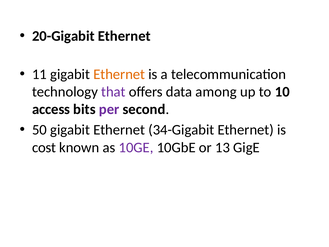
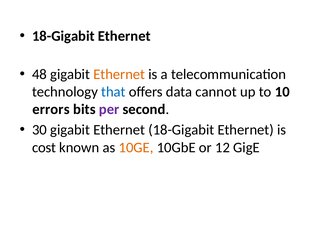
20-Gigabit: 20-Gigabit -> 18-Gigabit (63, 36)
11: 11 -> 48 (39, 74)
that colour: purple -> blue (113, 92)
among: among -> cannot (216, 92)
access: access -> errors (51, 109)
50: 50 -> 30 (39, 130)
Ethernet 34-Gigabit: 34-Gigabit -> 18-Gigabit (181, 130)
10GE colour: purple -> orange (136, 147)
13: 13 -> 12 (223, 147)
